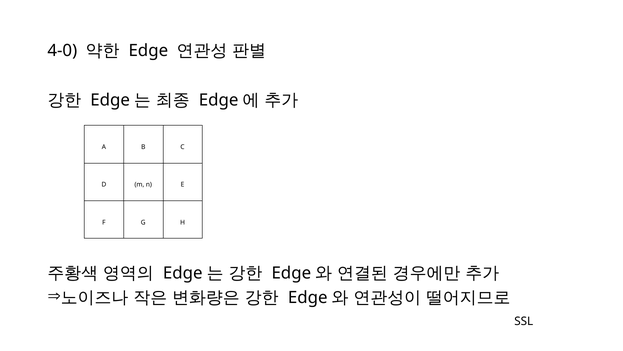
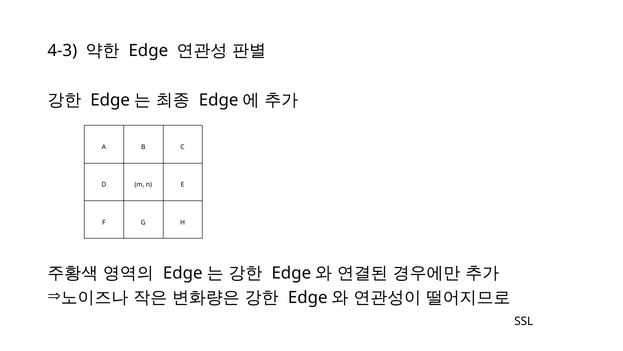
4-0: 4-0 -> 4-3 (62, 50)
